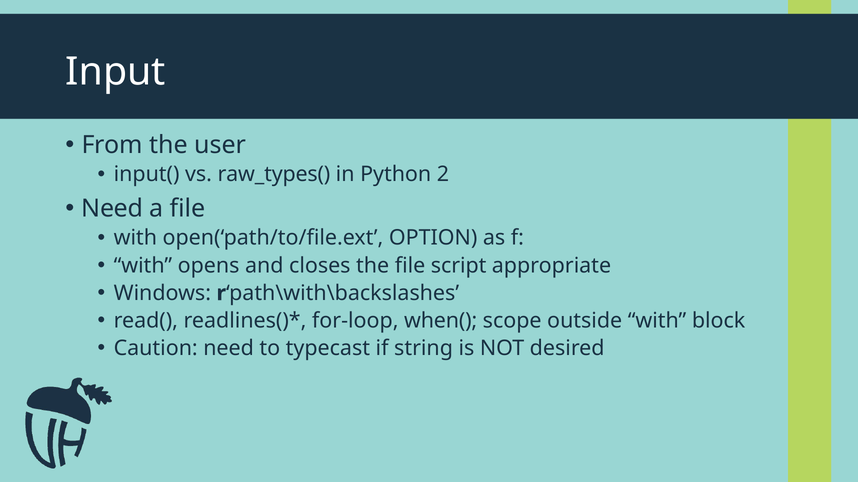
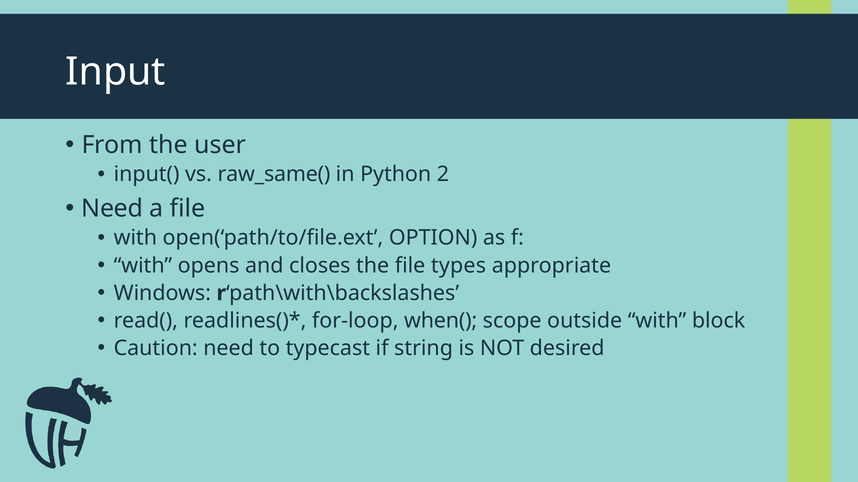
raw_types(: raw_types( -> raw_same( (274, 175)
script: script -> types (458, 266)
